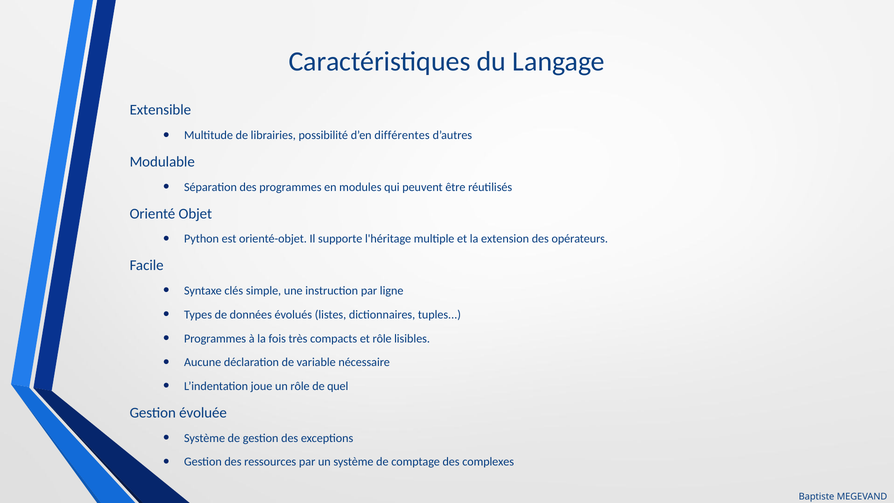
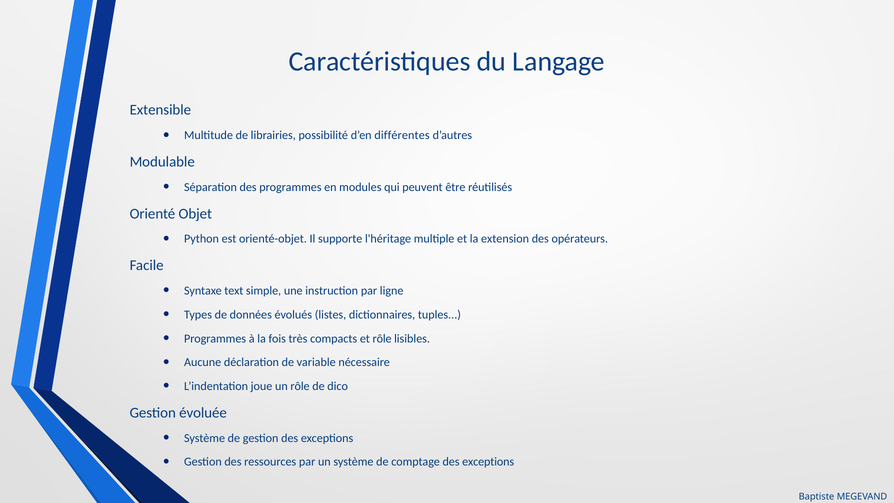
clés: clés -> text (234, 291)
quel: quel -> dico (338, 386)
comptage des complexes: complexes -> exceptions (488, 462)
